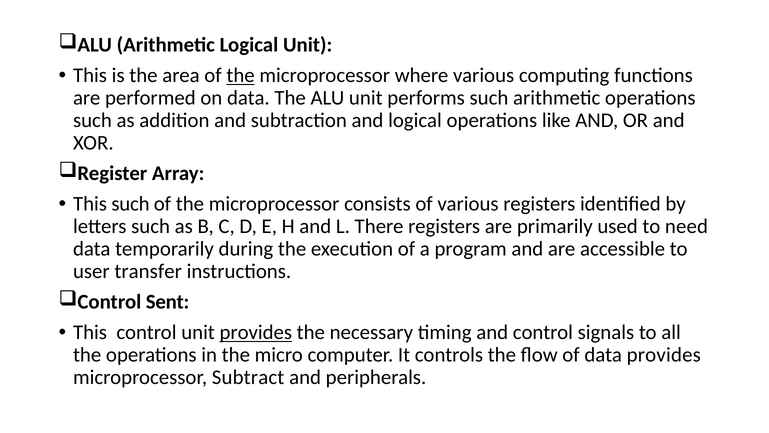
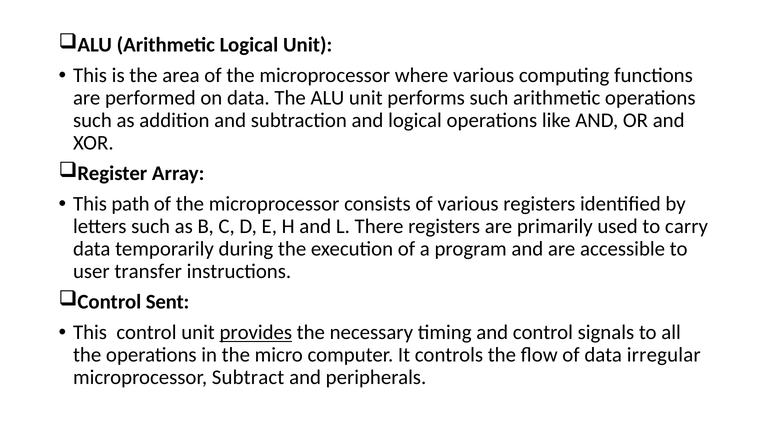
the underline: present -> none (241, 75)
This such: such -> path (130, 204)
need: need -> carry (687, 226)
data provides: provides -> irregular (664, 355)
